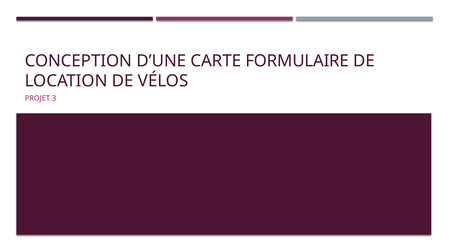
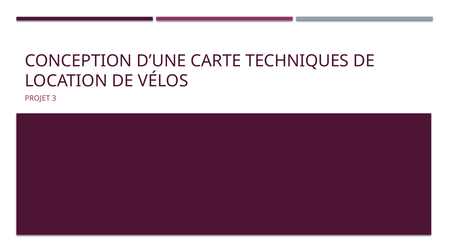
FORMULAIRE: FORMULAIRE -> TECHNIQUES (297, 61)
